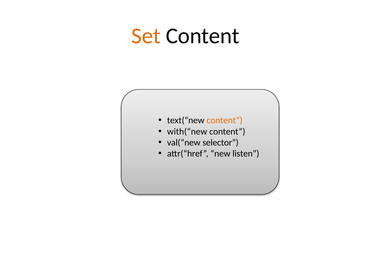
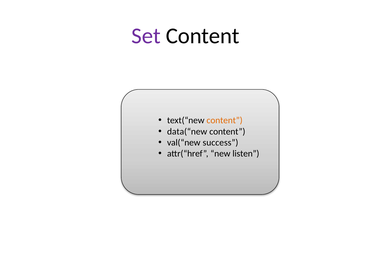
Set colour: orange -> purple (146, 36)
with(“new: with(“new -> data(“new (187, 132)
selector: selector -> success (220, 143)
